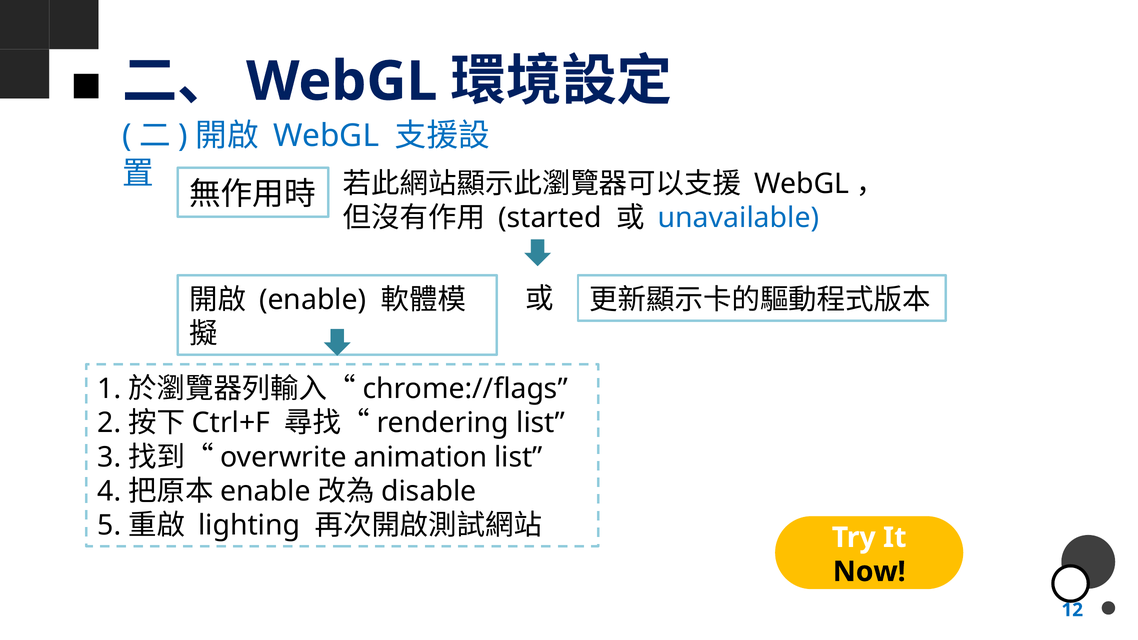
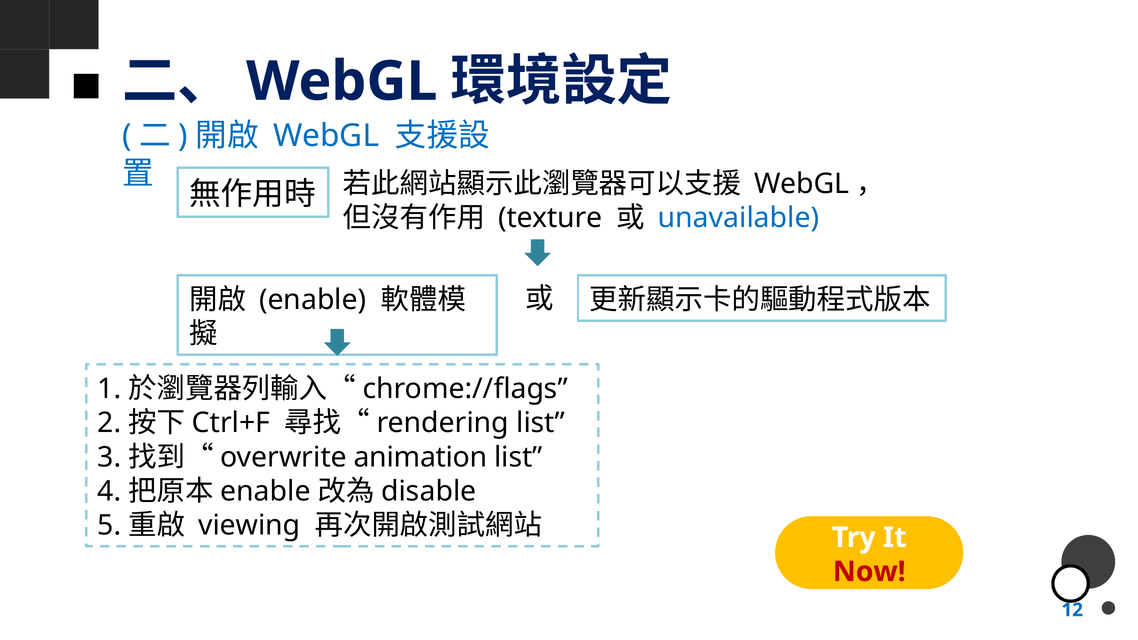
started: started -> texture (550, 218)
lighting: lighting -> viewing (249, 526)
Now colour: black -> red (869, 572)
